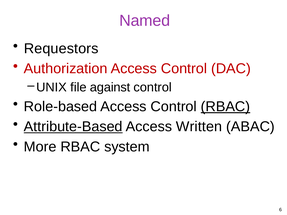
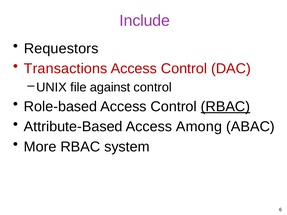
Named: Named -> Include (145, 21)
Authorization: Authorization -> Transactions (66, 69)
Attribute-Based underline: present -> none (73, 127)
Written: Written -> Among (199, 127)
